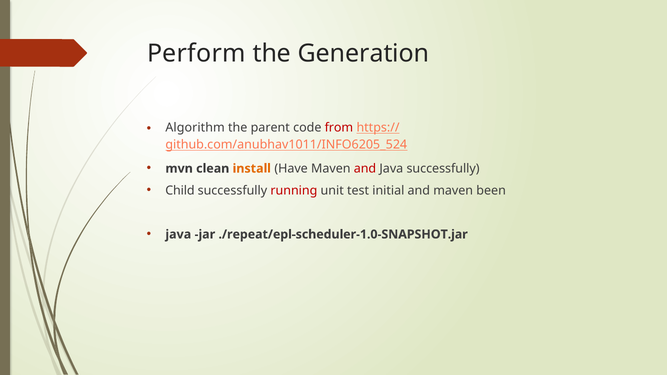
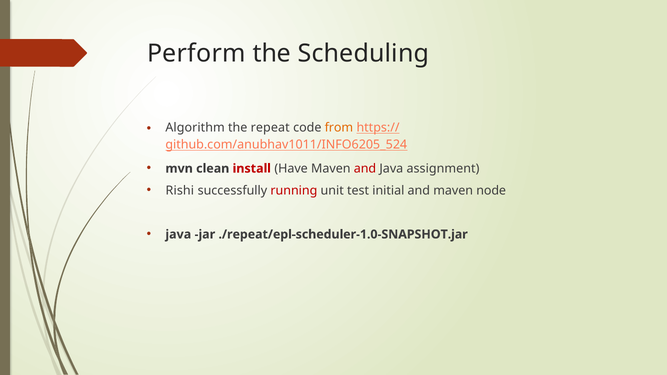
Generation: Generation -> Scheduling (363, 53)
parent: parent -> repeat (270, 128)
from colour: red -> orange (339, 128)
install colour: orange -> red (252, 169)
Java successfully: successfully -> assignment (443, 169)
Child: Child -> Rishi (180, 191)
been: been -> node (491, 191)
